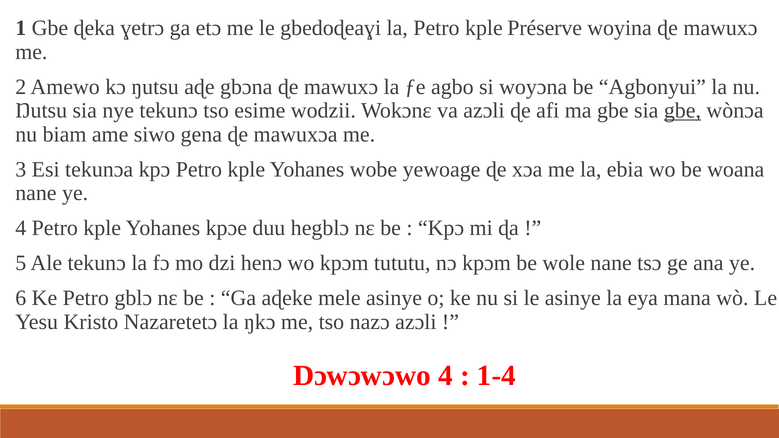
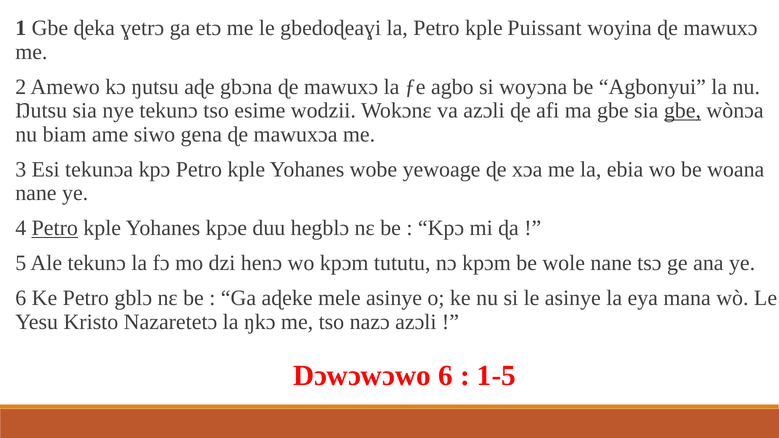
Préserve: Préserve -> Puissant (545, 28)
Petro underline: none -> present (55, 228)
Dɔwɔwɔwo 4: 4 -> 6 (445, 376)
1-4: 1-4 -> 1-5 (496, 376)
